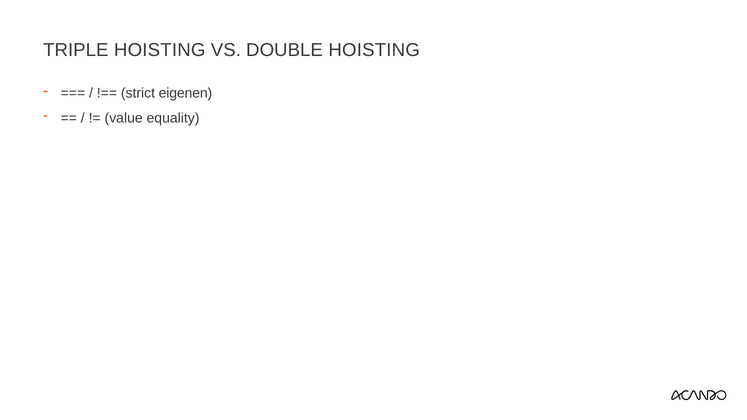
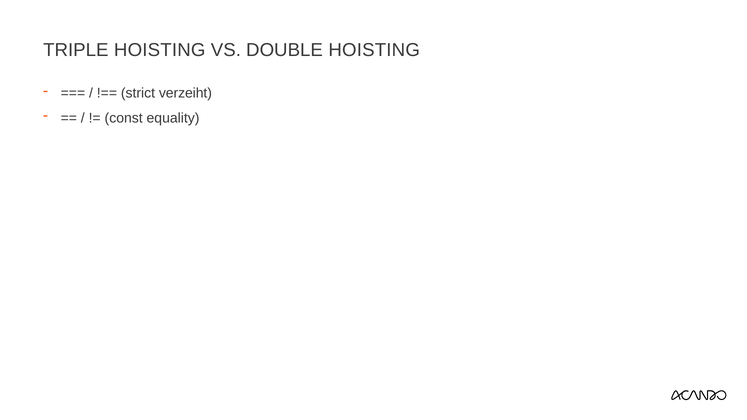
eigenen: eigenen -> verzeiht (185, 93)
value: value -> const (124, 118)
